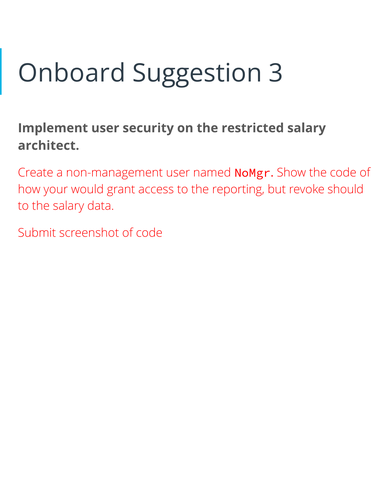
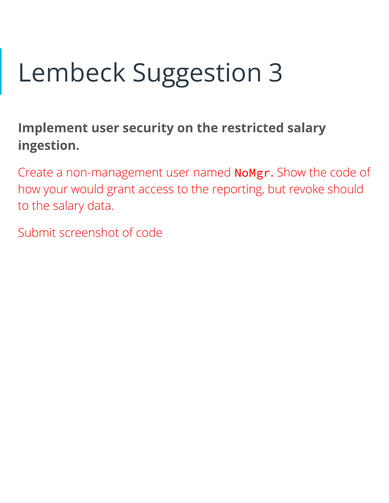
Onboard: Onboard -> Lembeck (72, 73)
architect: architect -> ingestion (49, 146)
